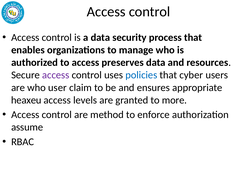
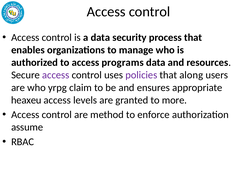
preserves: preserves -> programs (123, 63)
policies colour: blue -> purple (141, 75)
cyber: cyber -> along (191, 75)
user: user -> yrpg (57, 88)
